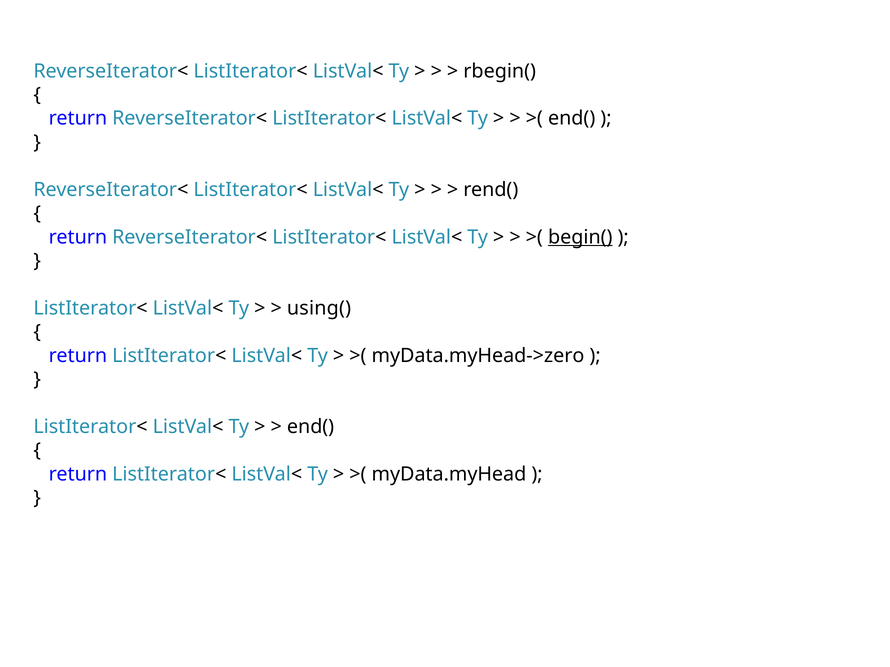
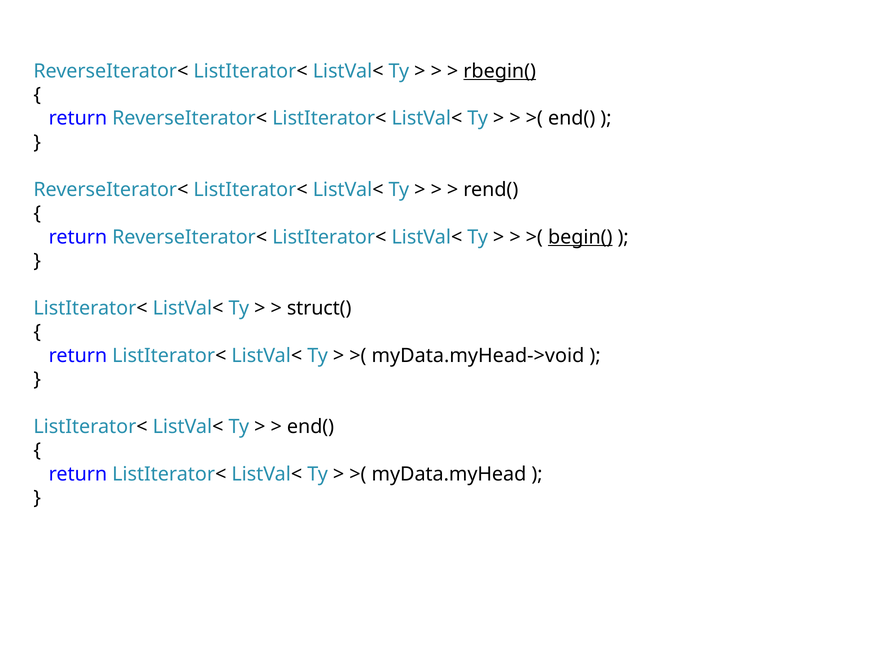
rbegin( underline: none -> present (500, 71)
using(: using( -> struct( (319, 308)
myData.myHead->zero: myData.myHead->zero -> myData.myHead->void (478, 356)
